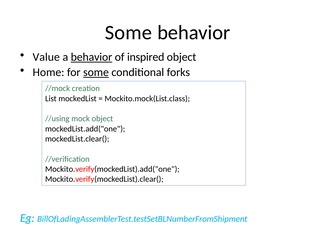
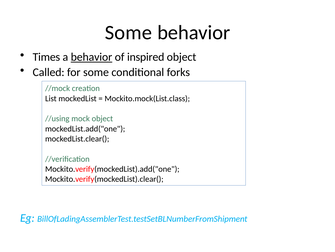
Value: Value -> Times (46, 57)
Home: Home -> Called (49, 72)
some underline: present -> none (96, 72)
